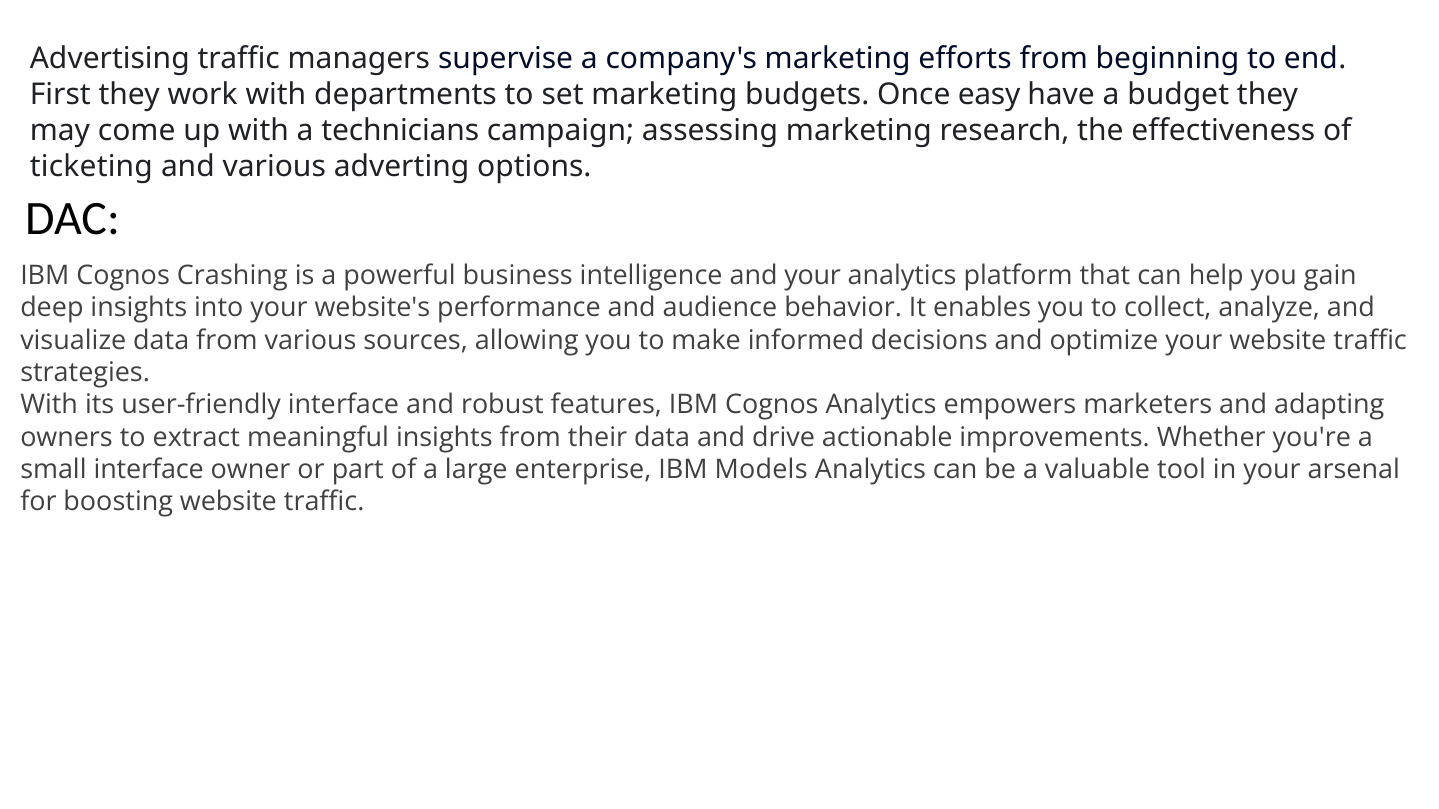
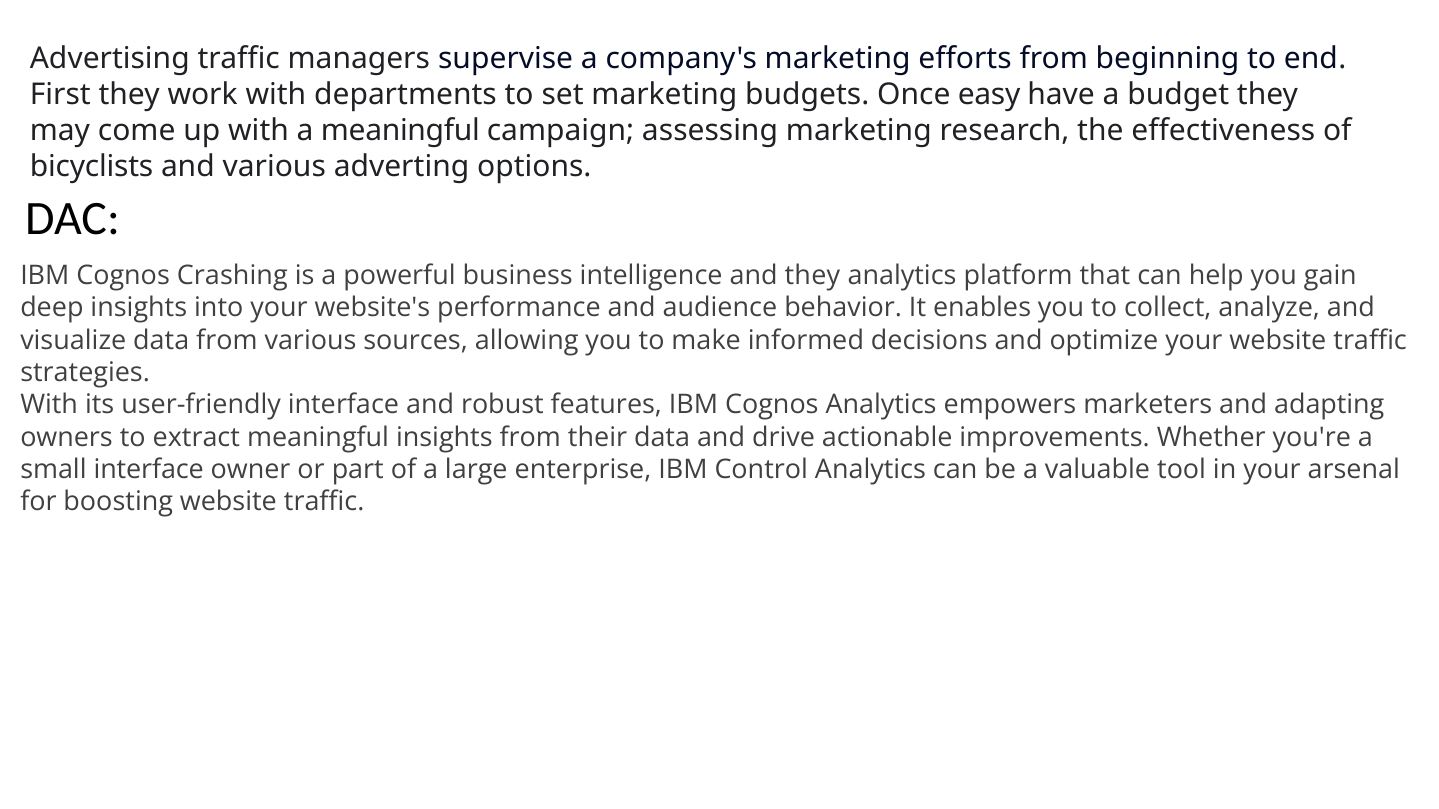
a technicians: technicians -> meaningful (400, 130)
ticketing: ticketing -> bicyclists (92, 166)
and your: your -> they (812, 276)
Models: Models -> Control (761, 470)
